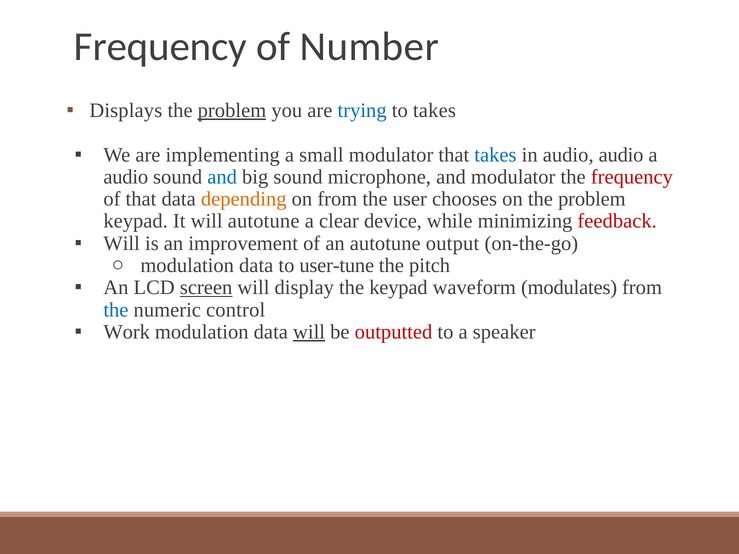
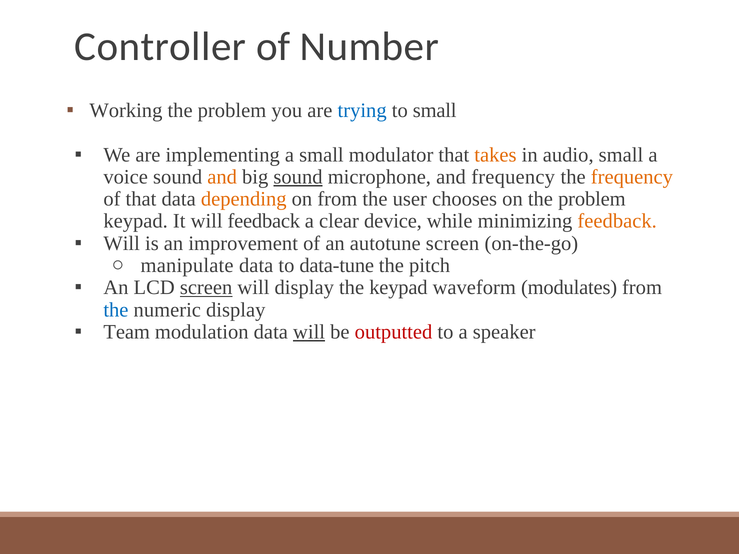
Frequency: Frequency -> Controller (160, 47)
Displays: Displays -> Working (126, 110)
problem underline: present -> none (232, 110)
to takes: takes -> small (435, 110)
takes colour: blue -> orange (495, 155)
audio audio: audio -> small (621, 155)
audio: audio -> voice (126, 177)
and colour: blue -> orange (222, 177)
sound underline: none -> present (298, 177)
and modulator: modulator -> frequency (513, 177)
frequency colour: red -> orange (632, 177)
will autotune: autotune -> feedback (264, 221)
feedback colour: red -> orange (617, 221)
autotune output: output -> screen (453, 243)
modulation: modulation -> manipulate (187, 266)
user-tune: user-tune -> data-tune (337, 266)
numeric control: control -> display (236, 310)
Work: Work -> Team (127, 332)
